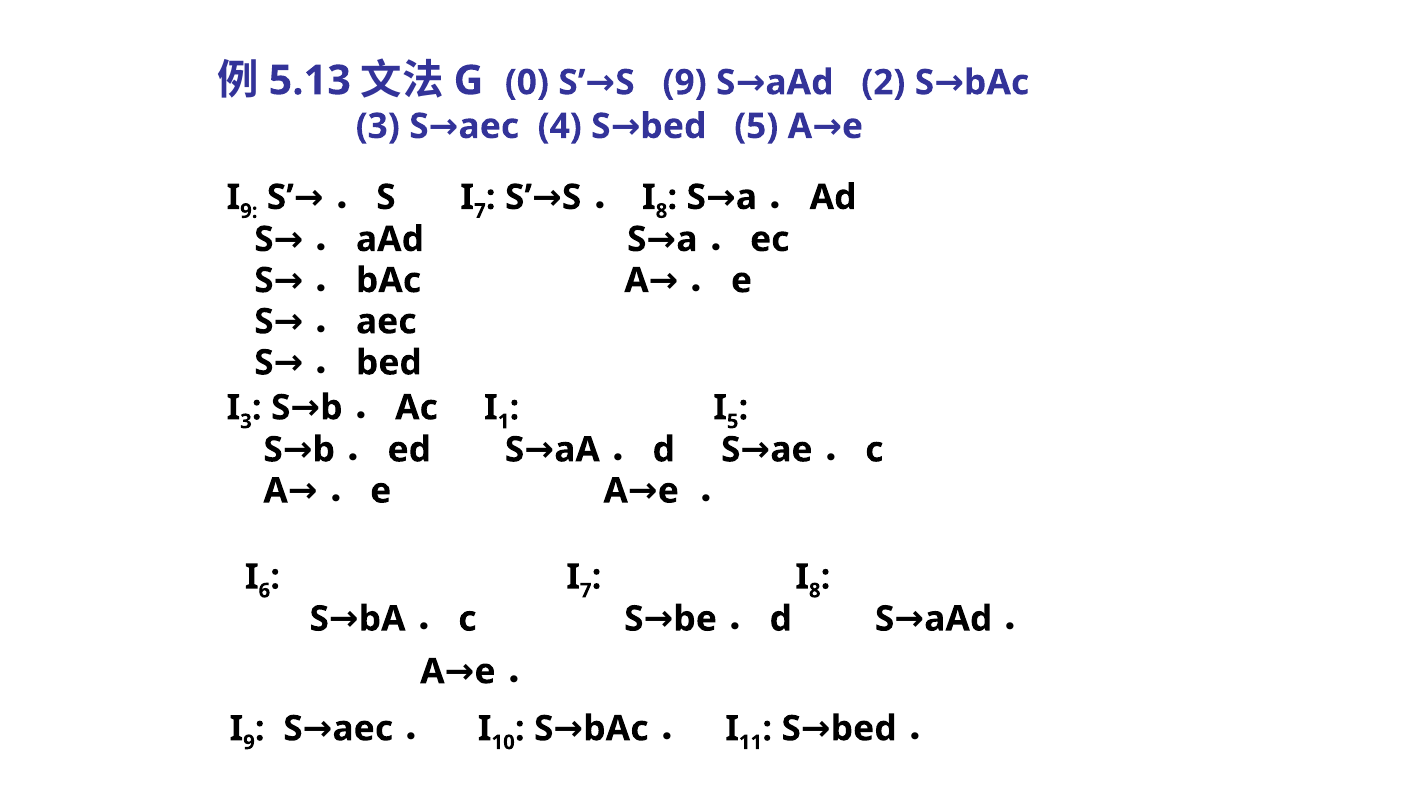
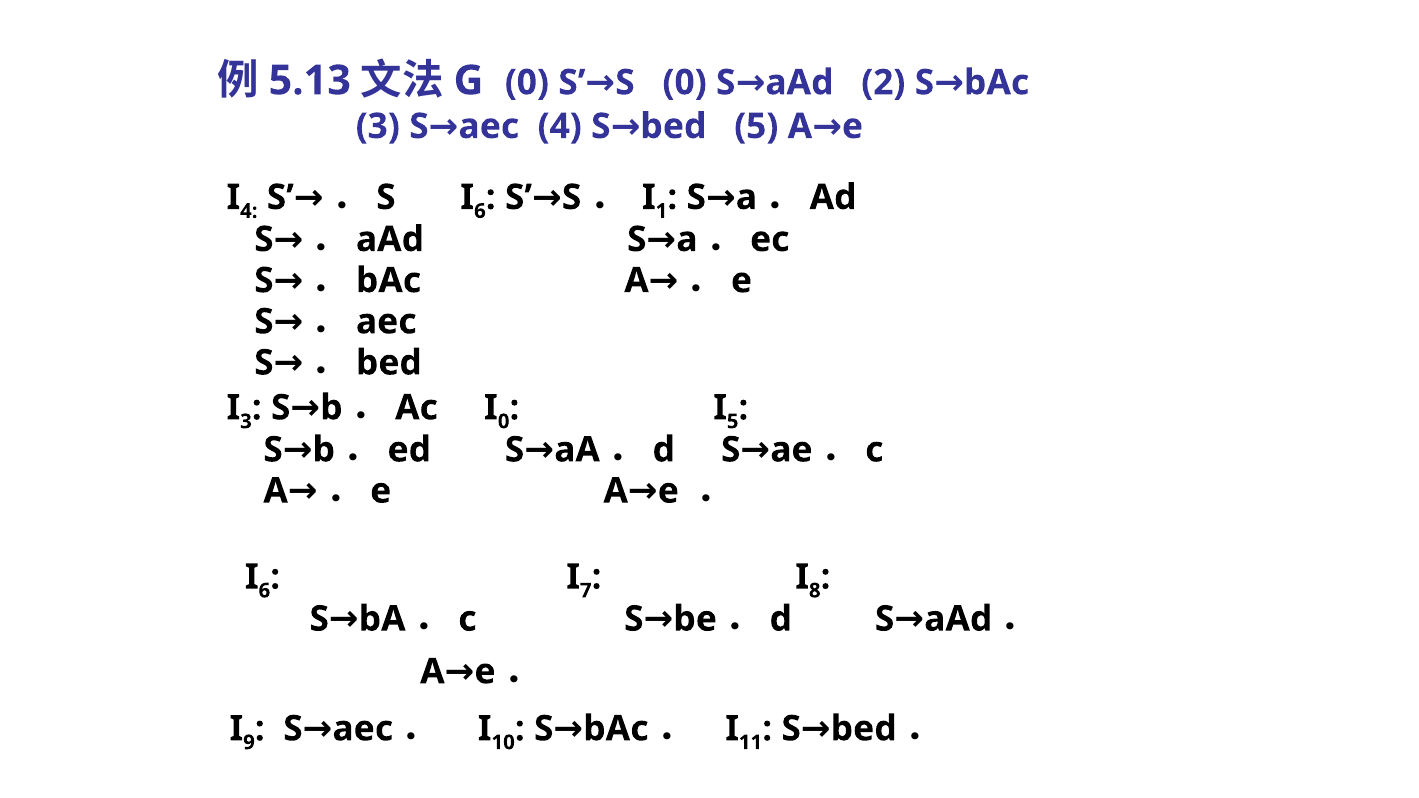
9: 9 -> 0 (685, 83)
8: 8 -> 1 (662, 211)
9: 9 -> 4 (249, 211)
7: 7 -> 6 (480, 211)
1: 1 -> 0 (504, 422)
